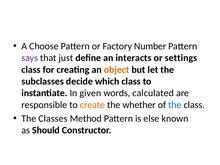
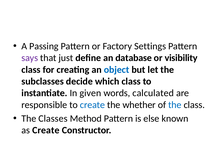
Choose: Choose -> Passing (44, 46)
Number: Number -> Settings (150, 46)
interacts: interacts -> database (134, 58)
settings: settings -> visibility (181, 58)
object colour: orange -> blue (117, 70)
create colour: orange -> blue (92, 105)
as Should: Should -> Create (46, 130)
